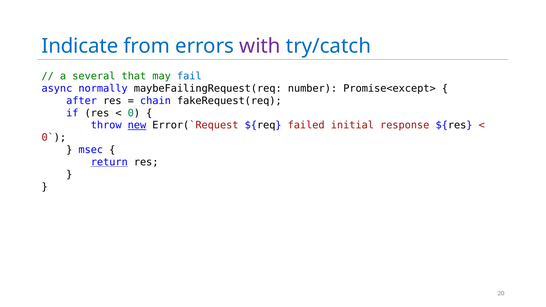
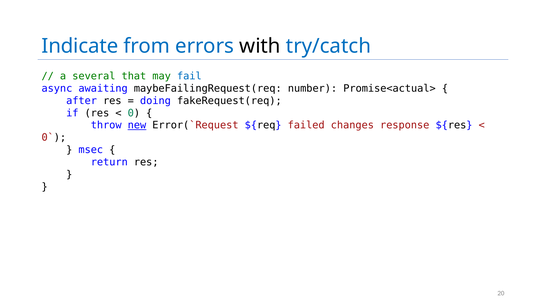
with colour: purple -> black (260, 46)
normally: normally -> awaiting (103, 88)
Promise<except>: Promise<except> -> Promise<actual> (389, 88)
chain: chain -> doing (155, 101)
initial: initial -> changes (352, 125)
return underline: present -> none (109, 162)
